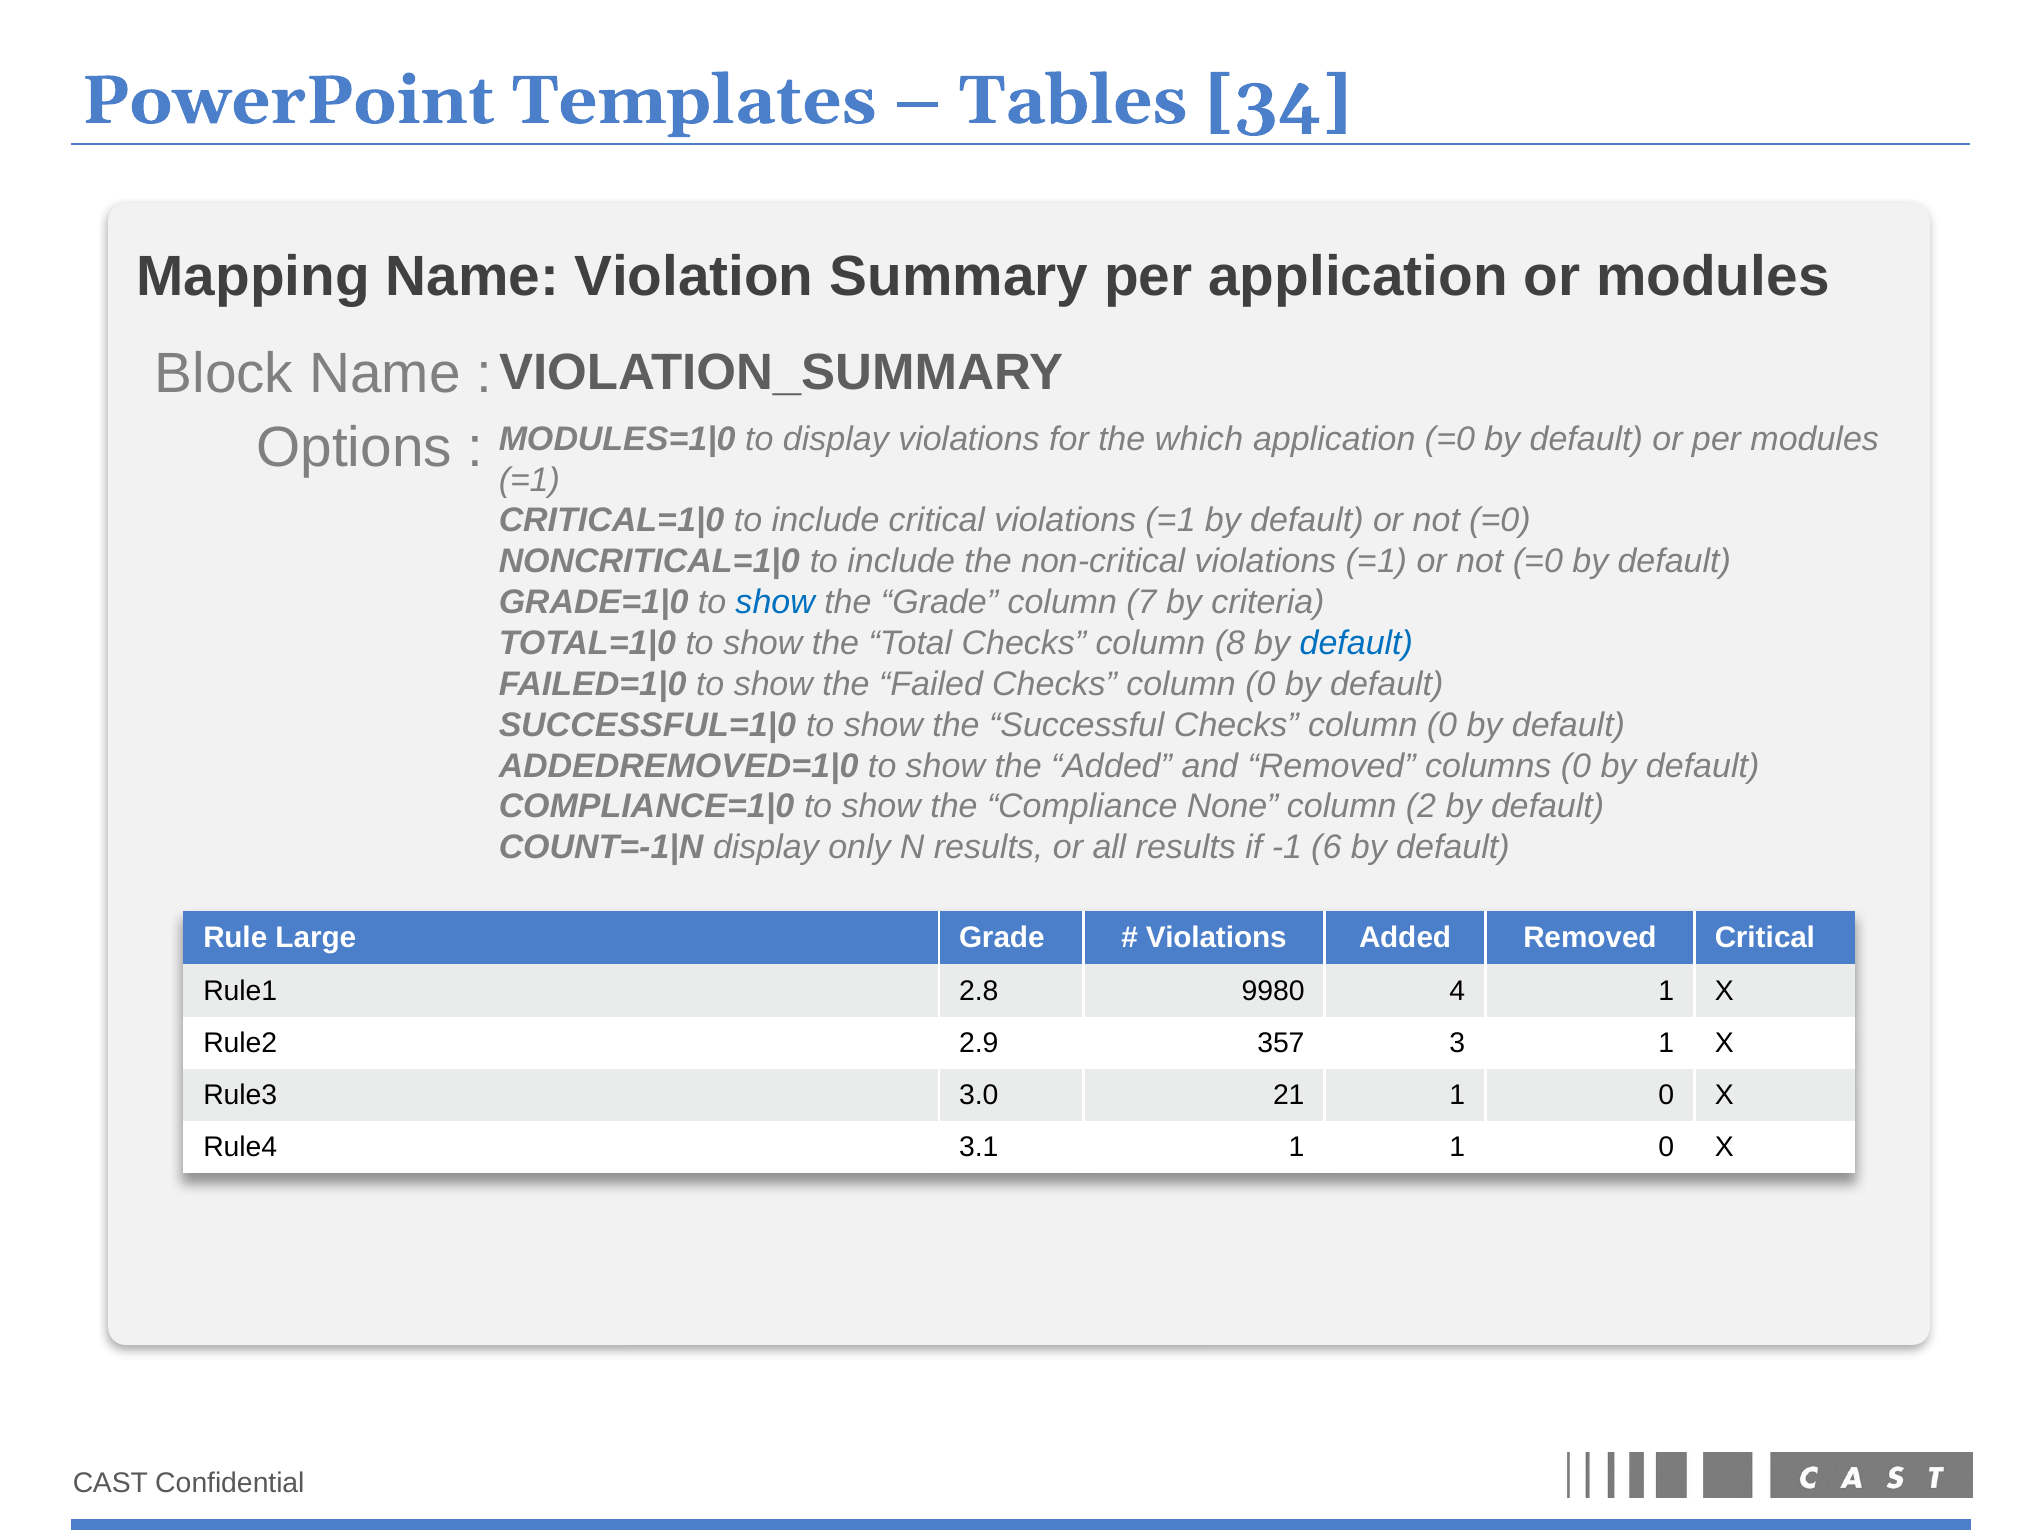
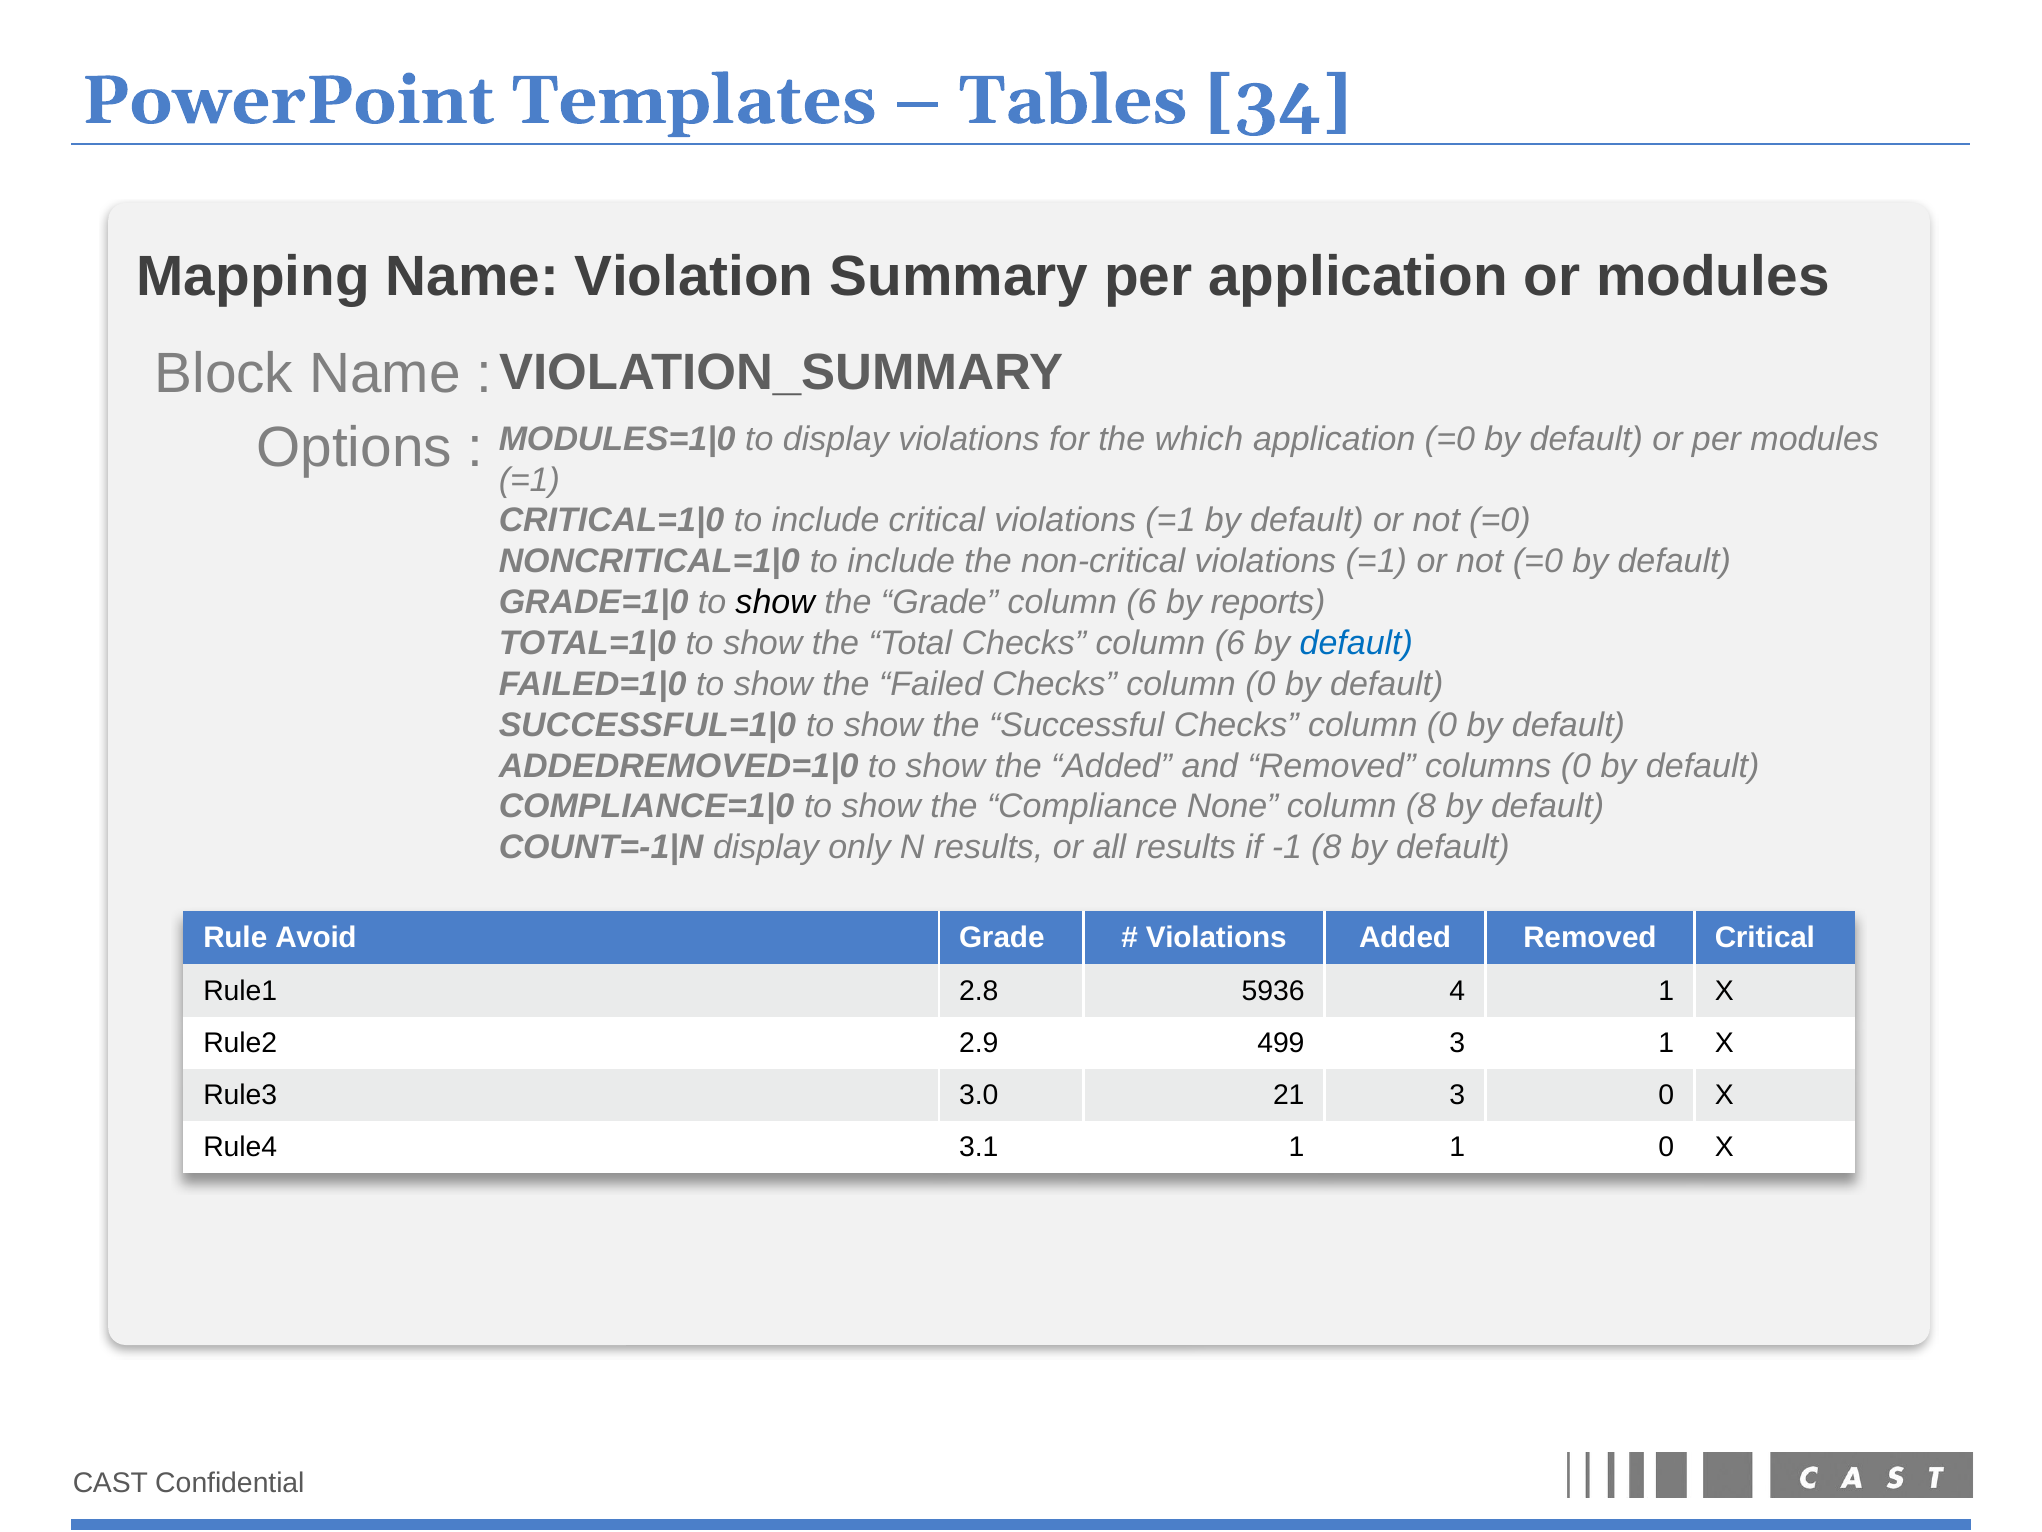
show colour: blue -> black (775, 602)
Grade column 7: 7 -> 6 (1142, 602)
criteria: criteria -> reports (1268, 602)
Checks column 8: 8 -> 6 (1230, 643)
column 2: 2 -> 8 (1421, 806)
-1 6: 6 -> 8 (1326, 847)
Large: Large -> Avoid (316, 938)
9980: 9980 -> 5936 (1273, 990)
357: 357 -> 499 (1281, 1043)
21 1: 1 -> 3 (1457, 1095)
